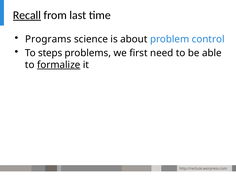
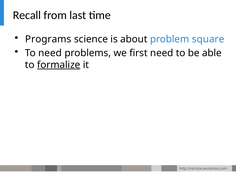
Recall underline: present -> none (27, 15)
control: control -> square (208, 39)
To steps: steps -> need (50, 53)
